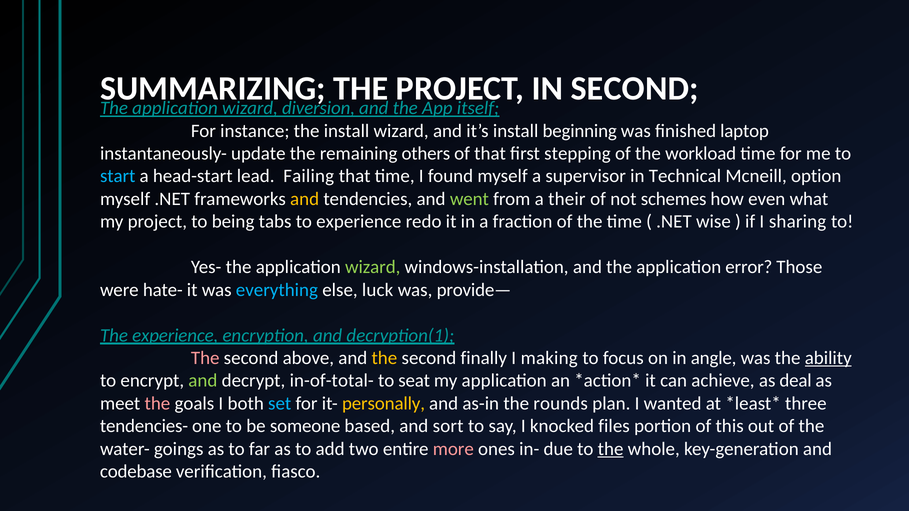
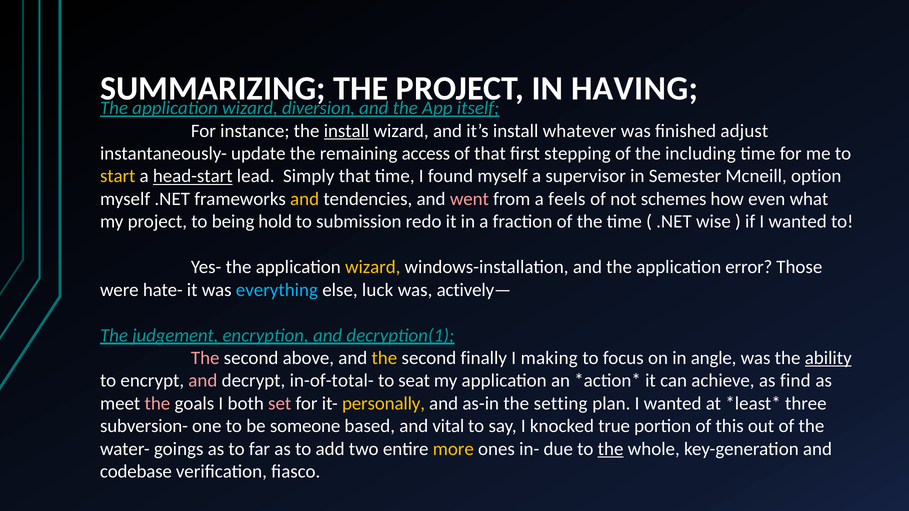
IN SECOND: SECOND -> HAVING (635, 89)
install underline: none -> present (347, 131)
beginning: beginning -> whatever (580, 131)
laptop: laptop -> adjust (744, 131)
others: others -> access (426, 154)
workload: workload -> including (701, 154)
start colour: light blue -> yellow (118, 176)
head-start underline: none -> present (193, 176)
Failing: Failing -> Simply (309, 176)
Technical: Technical -> Semester (685, 176)
went colour: light green -> pink (469, 199)
their: their -> feels (567, 199)
tabs: tabs -> hold (275, 222)
to experience: experience -> submission (359, 222)
if I sharing: sharing -> wanted (798, 222)
wizard colour: light green -> yellow (373, 267)
provide—: provide— -> actively— (474, 290)
The experience: experience -> judgement (175, 336)
and colour: light green -> pink (203, 381)
deal: deal -> find (795, 381)
set colour: light blue -> pink (280, 404)
rounds: rounds -> setting (561, 404)
tendencies-: tendencies- -> subversion- (144, 427)
sort: sort -> vital (448, 427)
files: files -> true (614, 427)
more colour: pink -> yellow (453, 449)
